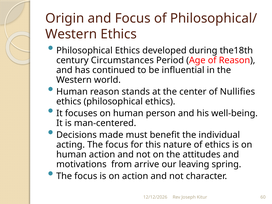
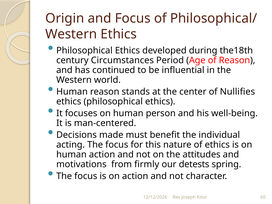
arrive: arrive -> firmly (147, 164)
leaving: leaving -> detests (194, 164)
